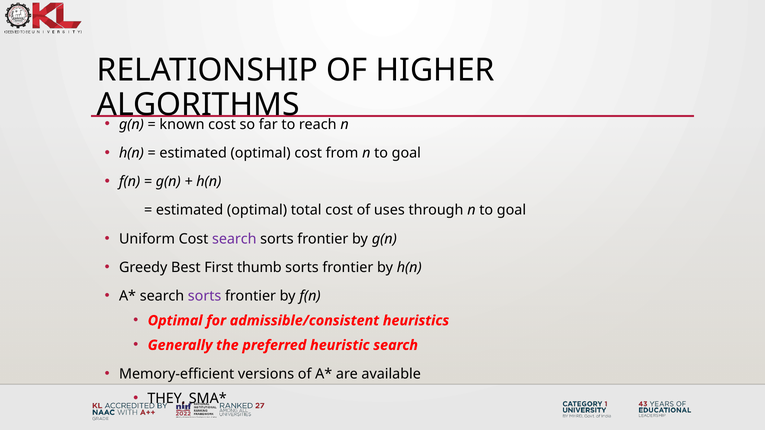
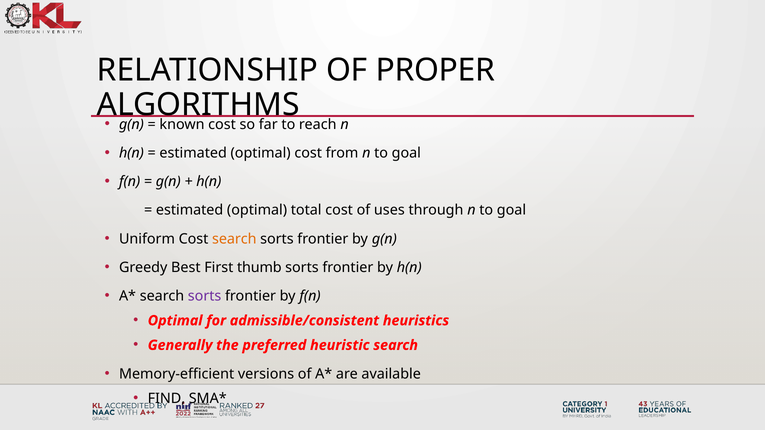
HIGHER: HIGHER -> PROPER (435, 70)
search colour: purple -> orange (234, 239)
THEY: THEY -> FIND (166, 399)
